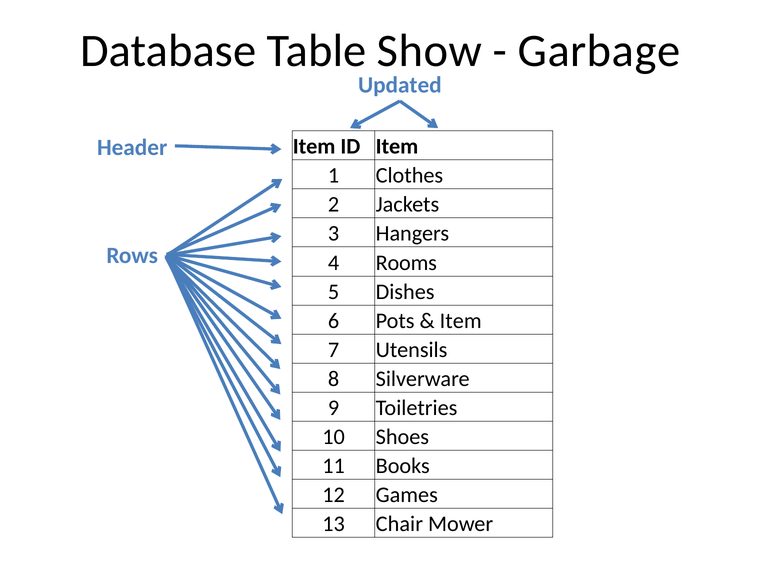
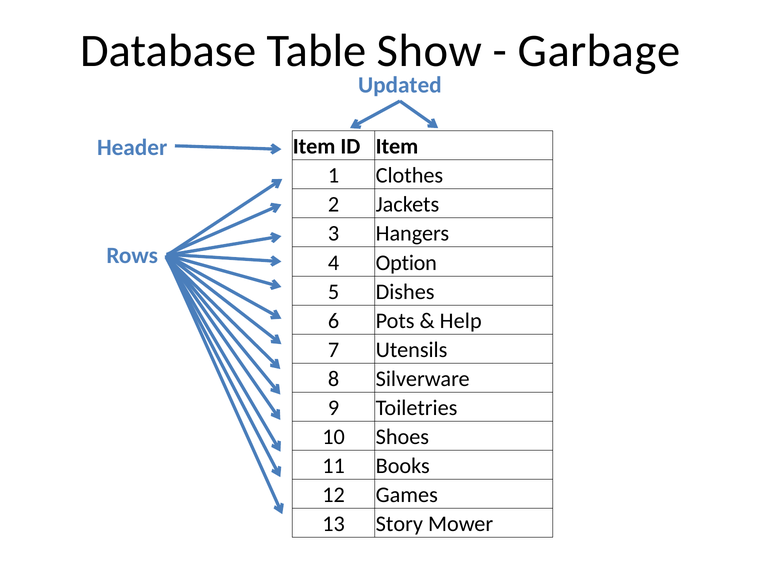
Rooms: Rooms -> Option (406, 262)
Item: Item -> Help (461, 320)
Chair: Chair -> Story (399, 524)
